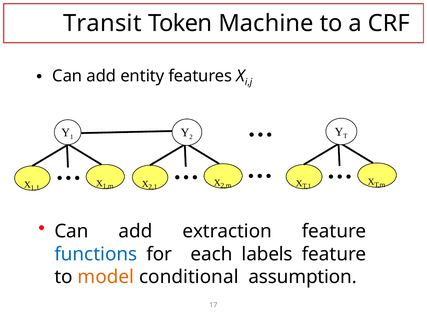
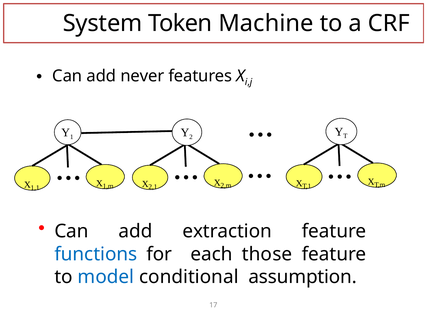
Transit: Transit -> System (103, 23)
entity: entity -> never (142, 76)
labels: labels -> those (267, 254)
model colour: orange -> blue (106, 277)
